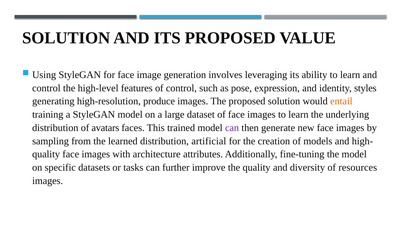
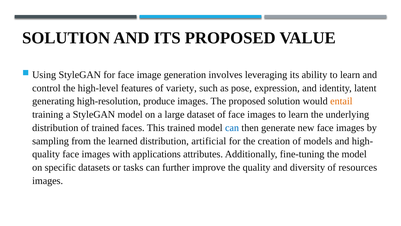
of control: control -> variety (181, 88)
styles: styles -> latent (365, 88)
of avatars: avatars -> trained (105, 128)
can colour: purple -> blue (232, 128)
architecture: architecture -> applications (157, 154)
